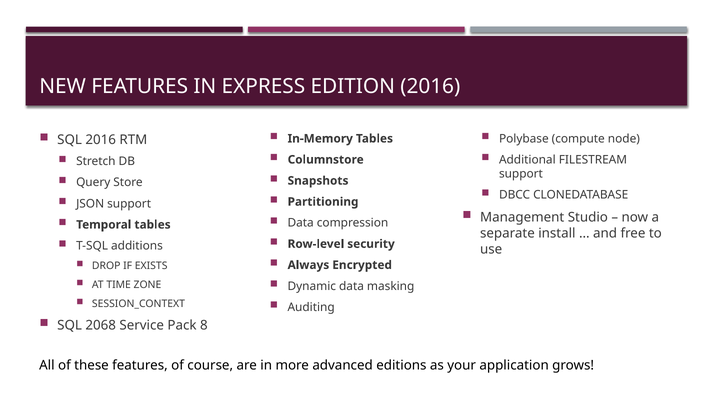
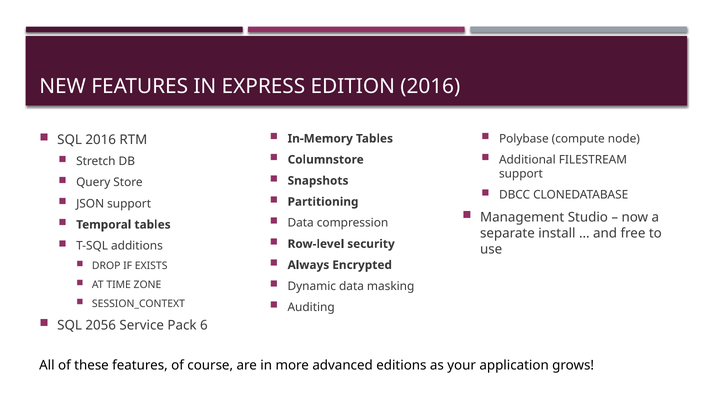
2068: 2068 -> 2056 (101, 325)
8: 8 -> 6 (204, 325)
